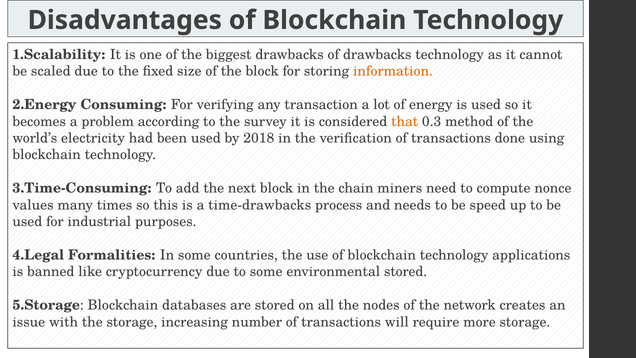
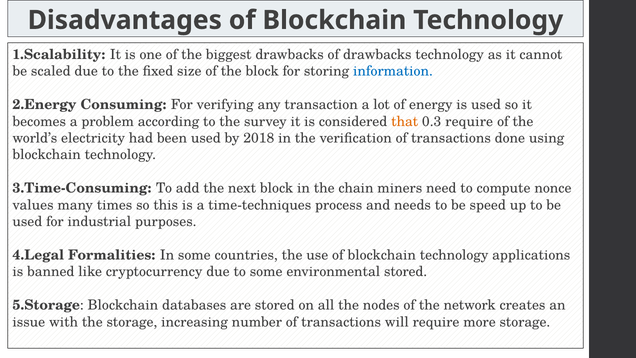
information colour: orange -> blue (393, 71)
0.3 method: method -> require (469, 121)
time-drawbacks: time-drawbacks -> time-techniques (260, 205)
